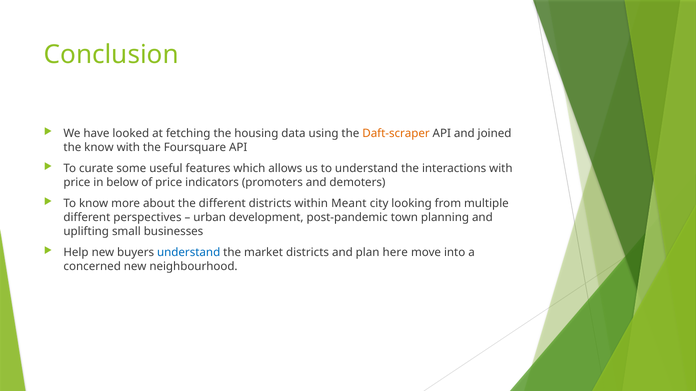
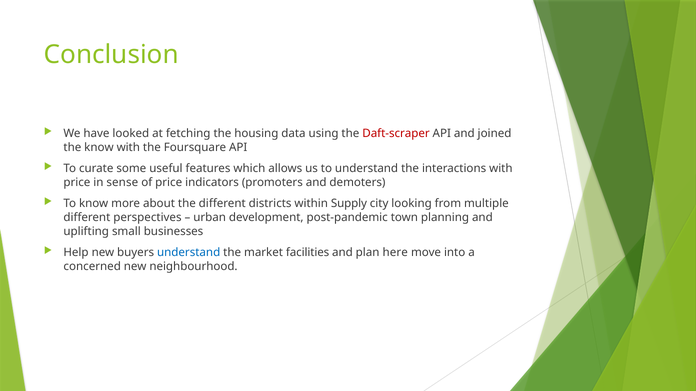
Daft-scraper colour: orange -> red (396, 134)
below: below -> sense (122, 183)
Meant: Meant -> Supply (349, 204)
market districts: districts -> facilities (308, 253)
